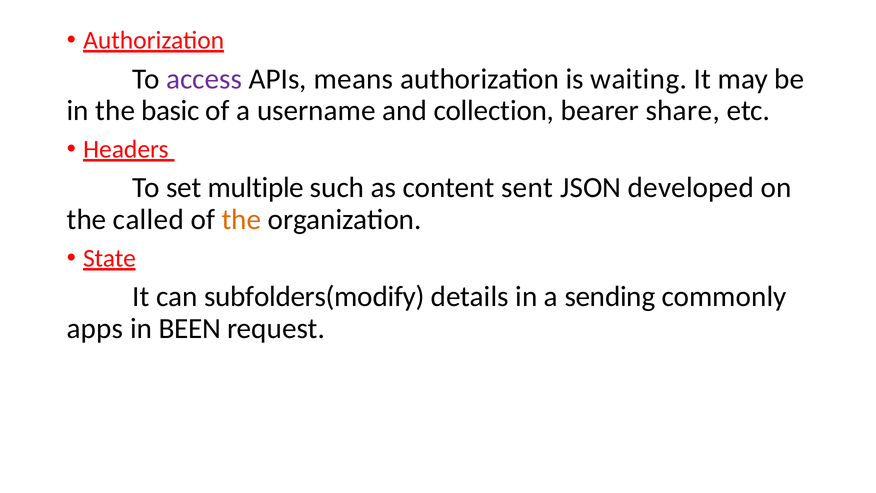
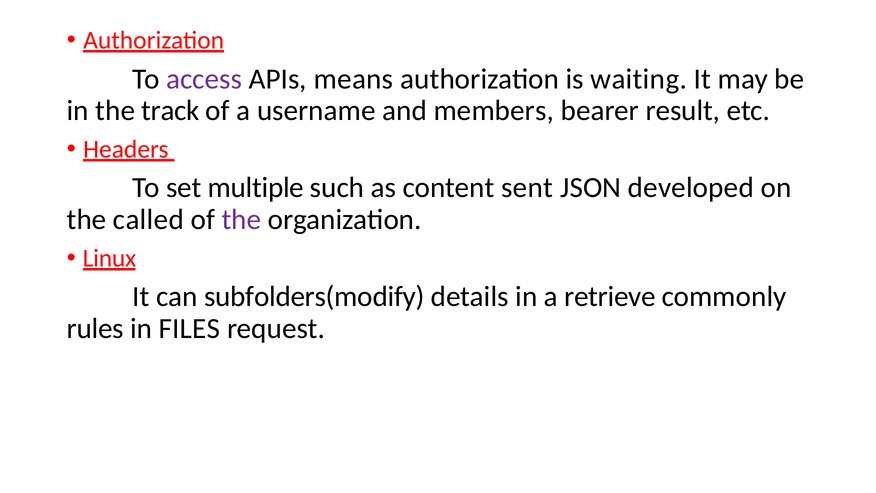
basic: basic -> track (170, 110)
collection: collection -> members (494, 110)
share: share -> result (683, 110)
the colour: orange -> purple (242, 219)
State: State -> Linux (109, 258)
sending: sending -> retrieve (610, 297)
apps: apps -> rules (95, 328)
BEEN: BEEN -> FILES (190, 328)
